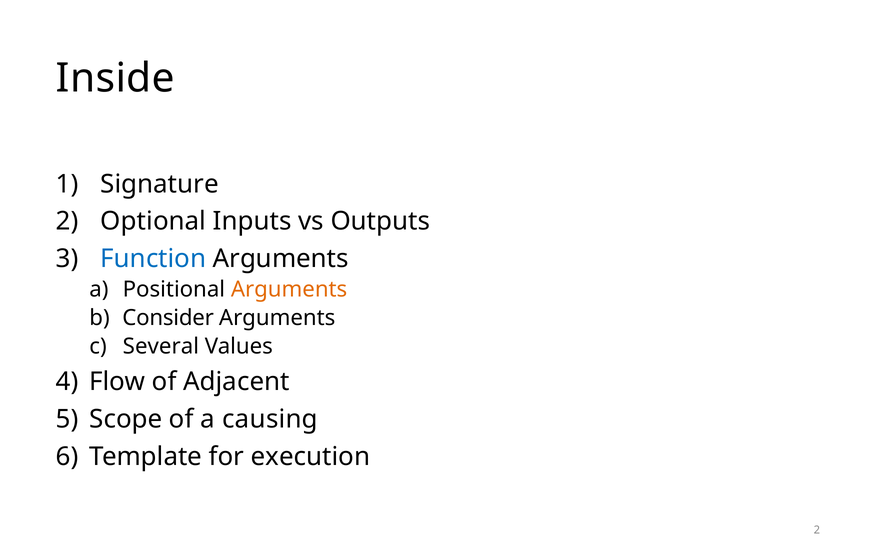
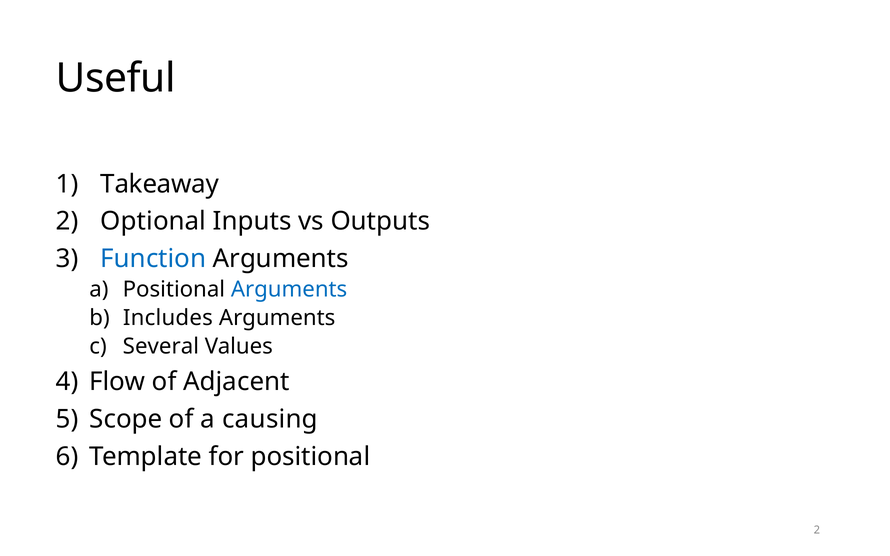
Inside: Inside -> Useful (116, 78)
Signature: Signature -> Takeaway (160, 184)
Arguments colour: orange -> blue (289, 289)
Consider: Consider -> Includes (168, 318)
for execution: execution -> positional (311, 457)
